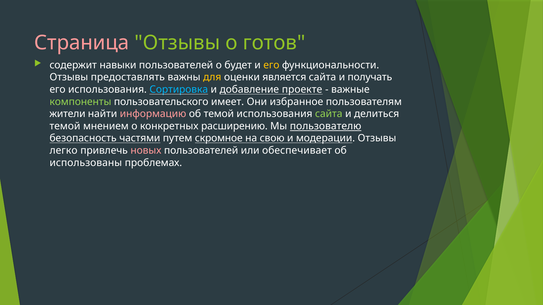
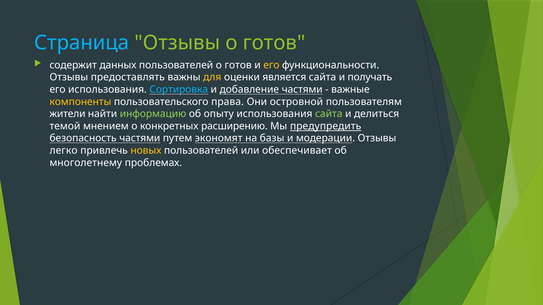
Страница colour: pink -> light blue (82, 43)
навыки: навыки -> данных (118, 65)
пользователей о будет: будет -> готов (238, 65)
добавление проекте: проекте -> частями (302, 90)
компоненты colour: light green -> yellow (80, 102)
имеет: имеет -> права (227, 102)
избранное: избранное -> островной (296, 102)
информацию colour: pink -> light green (153, 114)
об темой: темой -> опыту (219, 114)
пользователю: пользователю -> предупредить (326, 126)
скромное: скромное -> экономят (219, 139)
свою: свою -> базы (272, 139)
новых colour: pink -> yellow (146, 151)
использованы: использованы -> многолетнему (86, 163)
